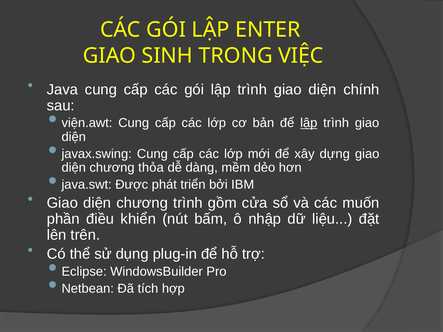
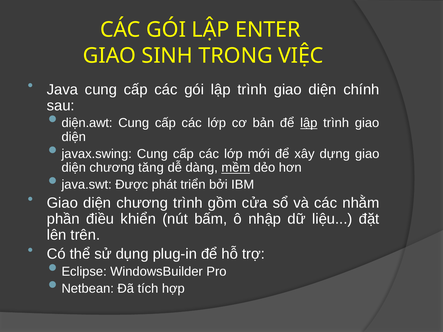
viện.awt: viện.awt -> diện.awt (87, 123)
thỏa: thỏa -> tăng (151, 168)
mềm underline: none -> present (236, 168)
muốn: muốn -> nhằm (361, 203)
